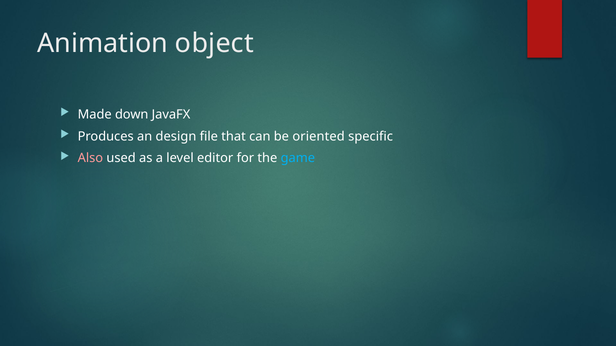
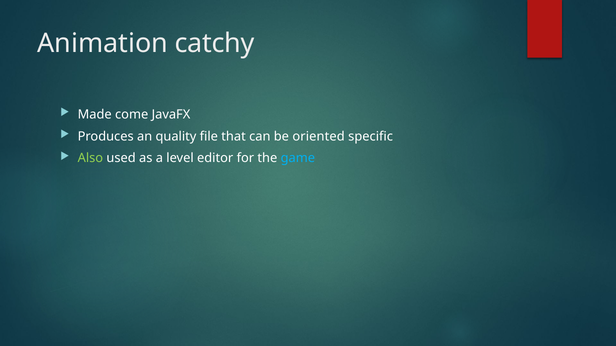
object: object -> catchy (215, 43)
down: down -> come (132, 115)
design: design -> quality (176, 136)
Also colour: pink -> light green (90, 158)
